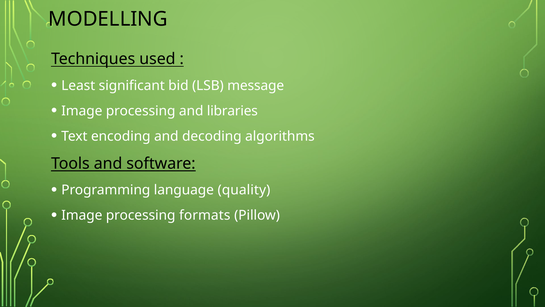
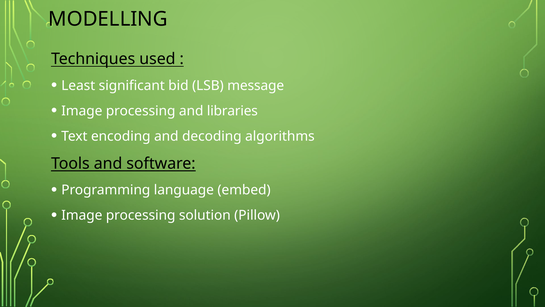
quality: quality -> embed (244, 190)
formats: formats -> solution (205, 215)
